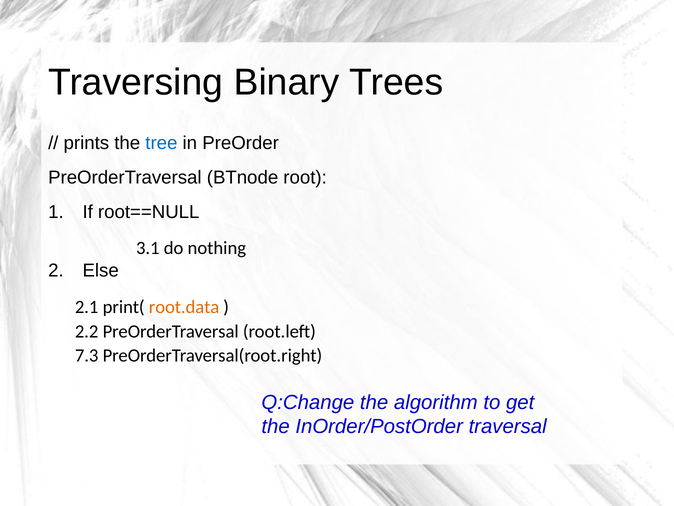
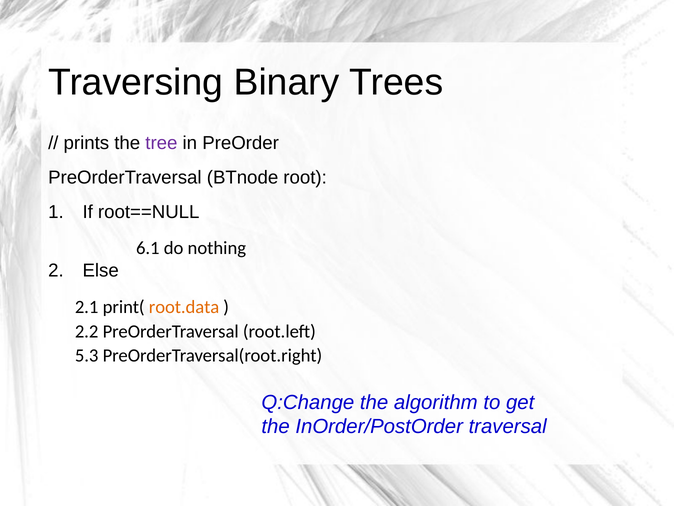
tree colour: blue -> purple (161, 143)
3.1: 3.1 -> 6.1 (148, 248)
7.3: 7.3 -> 5.3 (87, 355)
